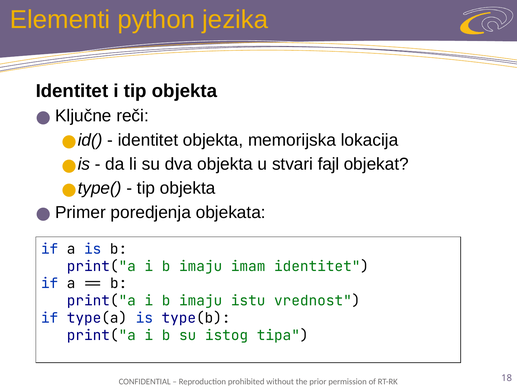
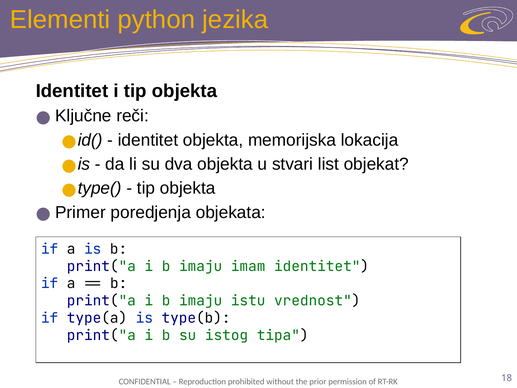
fajl: fajl -> list (328, 164)
